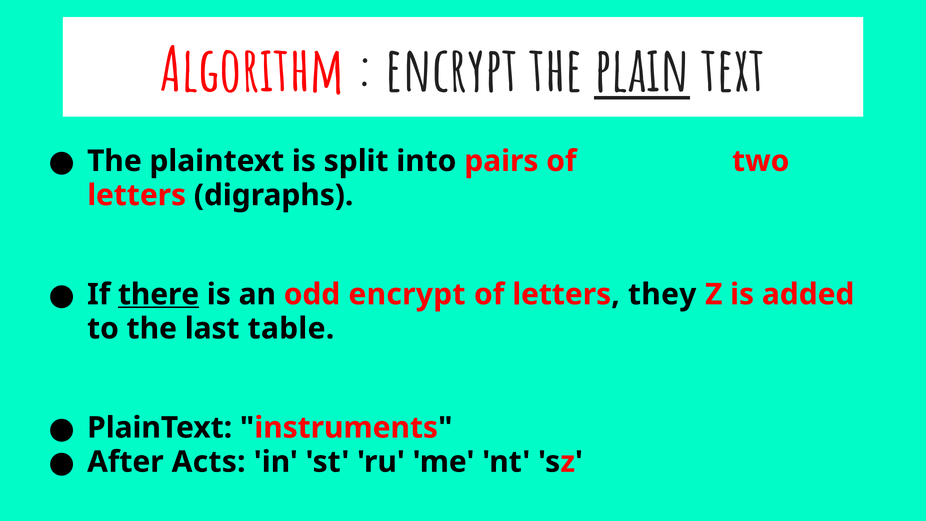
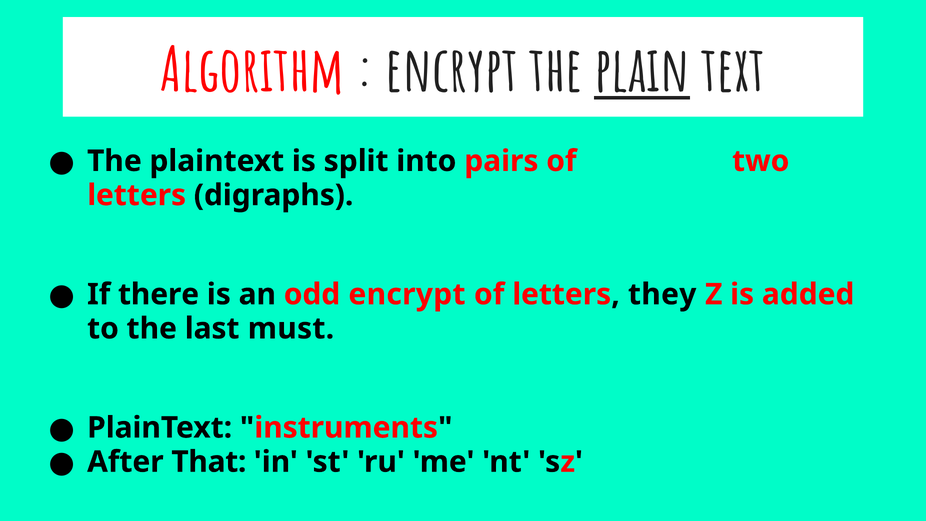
there underline: present -> none (159, 294)
table: table -> must (291, 329)
Acts: Acts -> That (209, 462)
